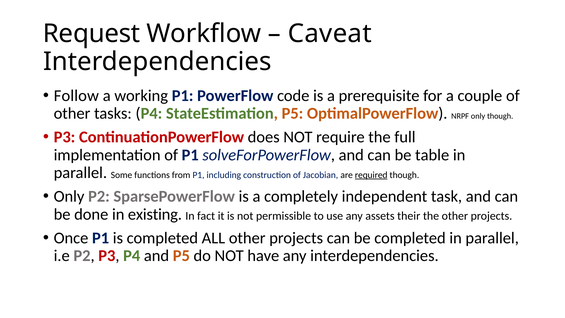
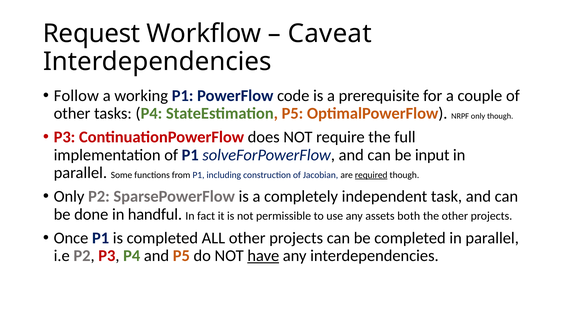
table: table -> input (432, 155)
existing: existing -> handful (155, 214)
their: their -> both (409, 216)
have underline: none -> present (263, 256)
